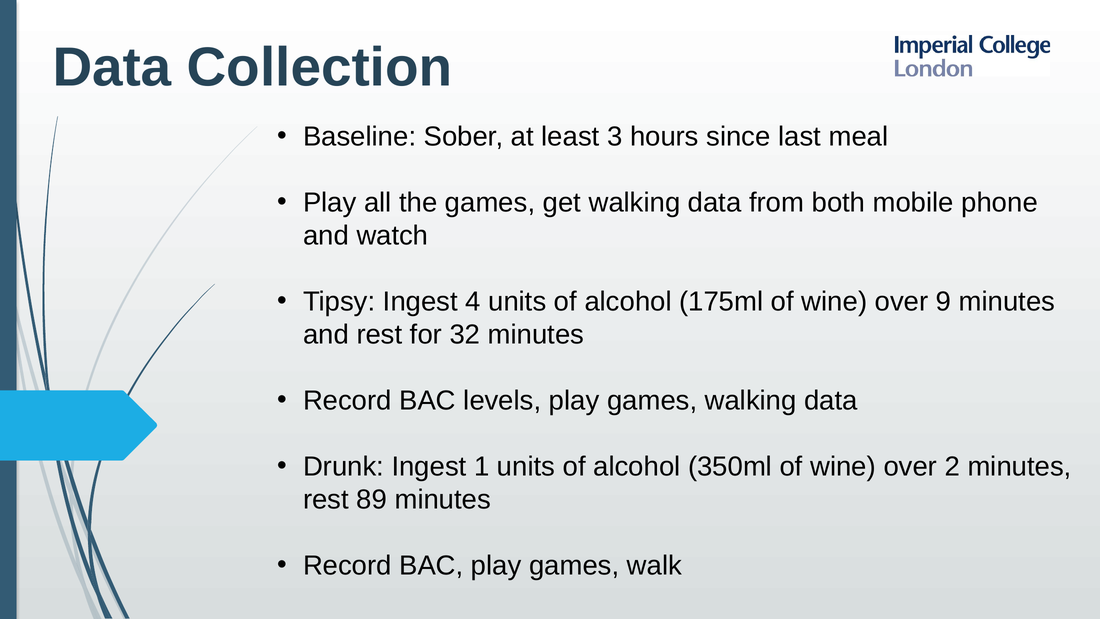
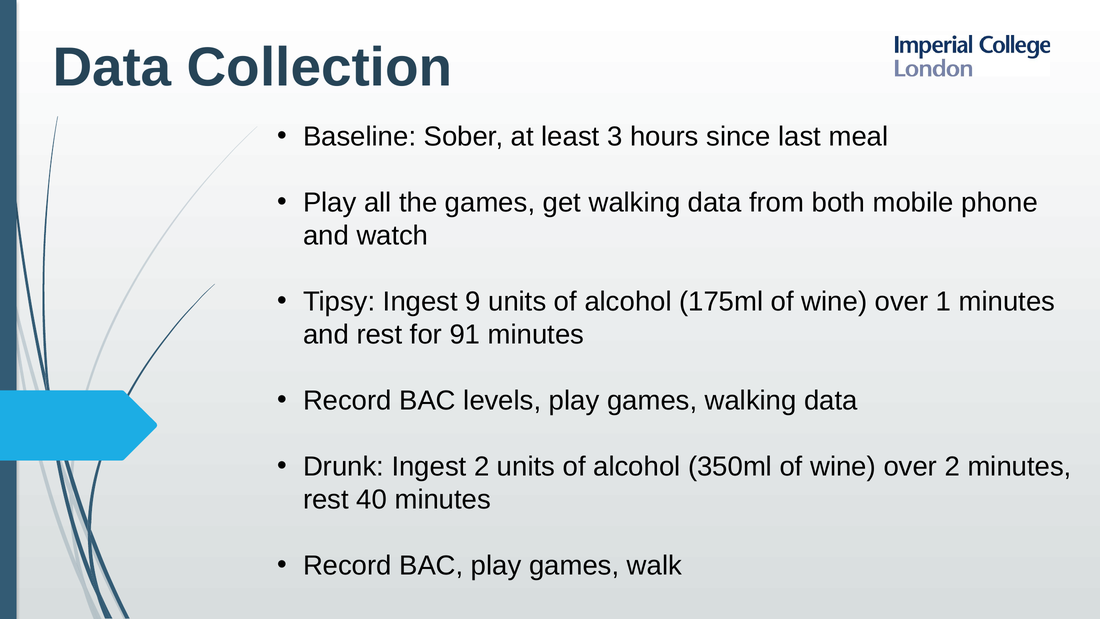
4: 4 -> 9 (473, 302)
9: 9 -> 1 (944, 302)
32: 32 -> 91 (465, 335)
Ingest 1: 1 -> 2 (482, 467)
89: 89 -> 40 (372, 500)
